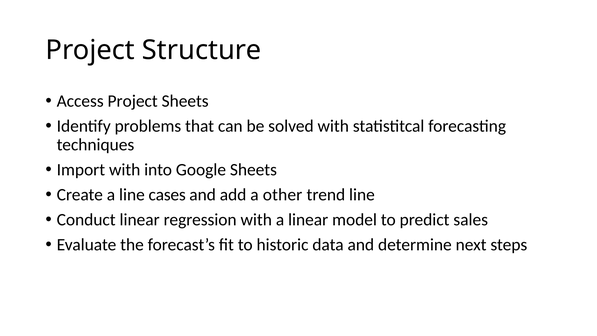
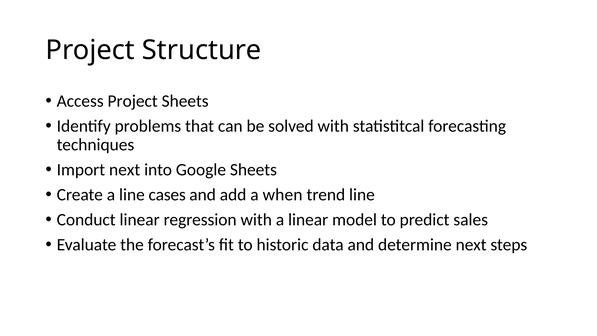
Import with: with -> next (125, 170)
other: other -> when (283, 195)
